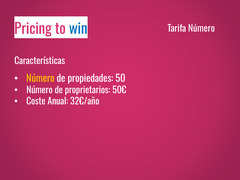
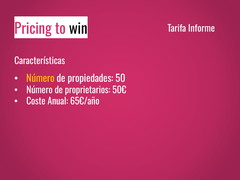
win colour: blue -> black (78, 29)
Tarifa Número: Número -> Informe (201, 29)
32€/año: 32€/año -> 65€/año (85, 101)
